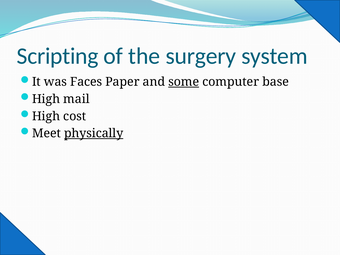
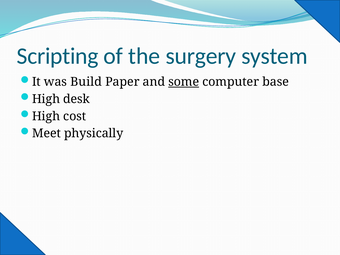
Faces: Faces -> Build (86, 82)
mail: mail -> desk (77, 99)
physically underline: present -> none (94, 133)
